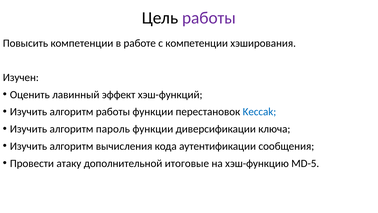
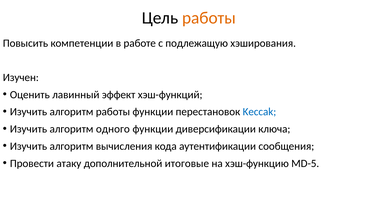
работы colour: purple -> orange (209, 18)
с компетенции: компетенции -> подлежащую (197, 43)
пароль: пароль -> одного (113, 129)
